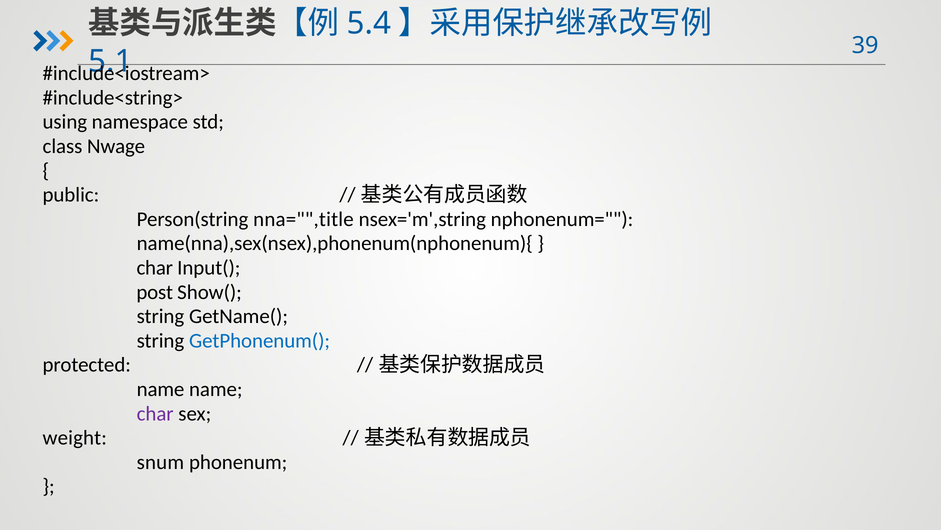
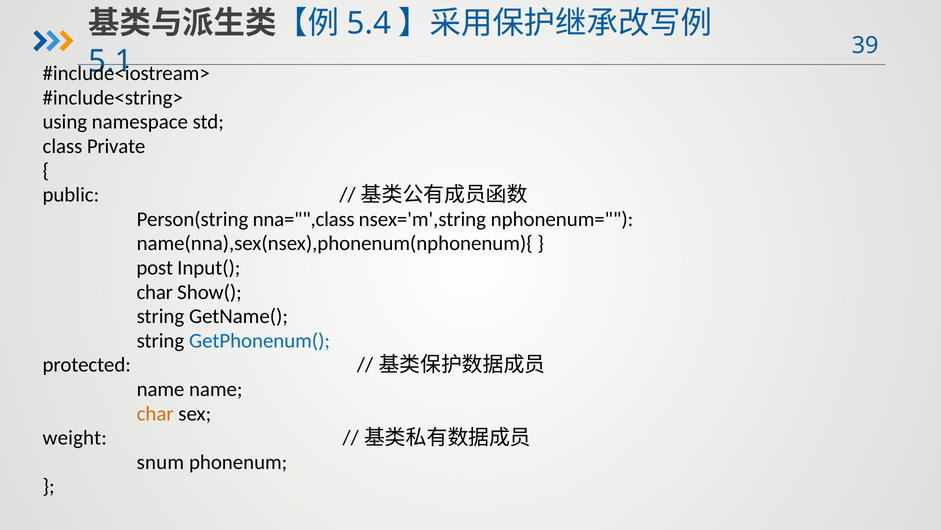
Nwage: Nwage -> Private (116, 146)
nna="",title: nna="",title -> nna="",class (304, 219)
char: char -> post (155, 268)
post: post -> char (155, 292)
char colour: purple -> orange (155, 413)
